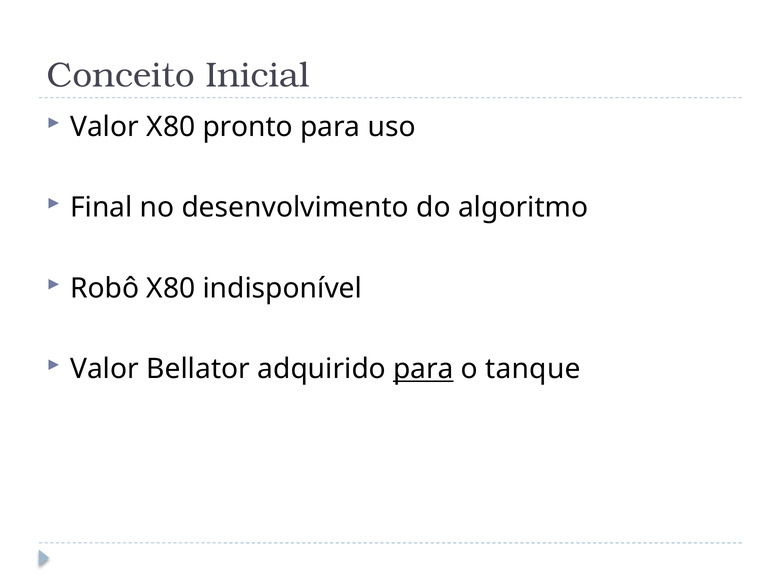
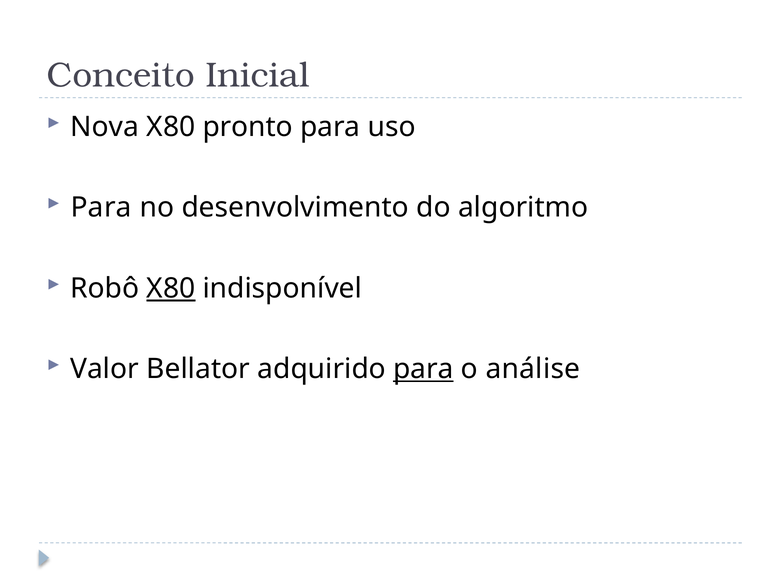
Valor: Valor -> Nova (105, 127)
Final: Final -> Para (101, 208)
X80 underline: none -> present (171, 288)
tanque: tanque -> análise (533, 369)
